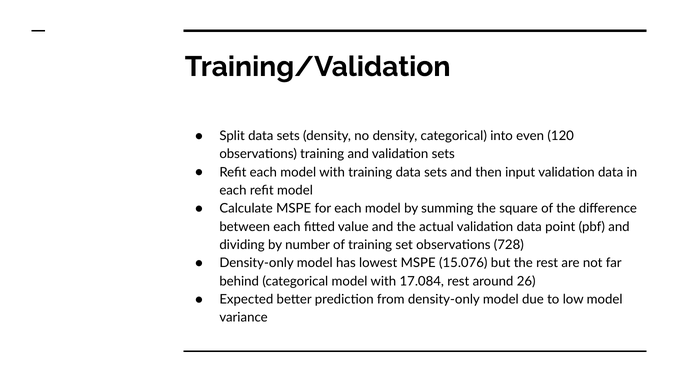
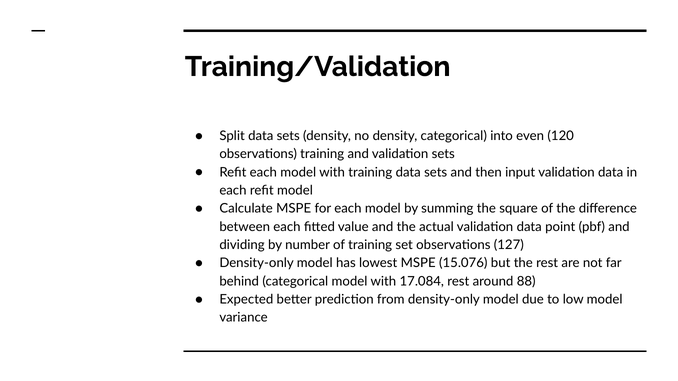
728: 728 -> 127 (509, 245)
26: 26 -> 88 (526, 282)
